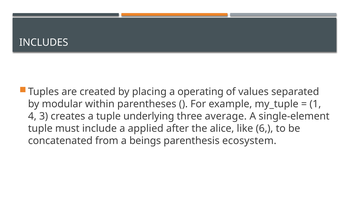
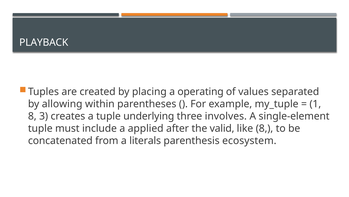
INCLUDES: INCLUDES -> PLAYBACK (44, 42)
modular: modular -> allowing (62, 104)
4: 4 -> 8 (32, 116)
average: average -> involves (226, 116)
alice: alice -> valid (222, 128)
like 6: 6 -> 8 (264, 128)
beings: beings -> literals (145, 140)
